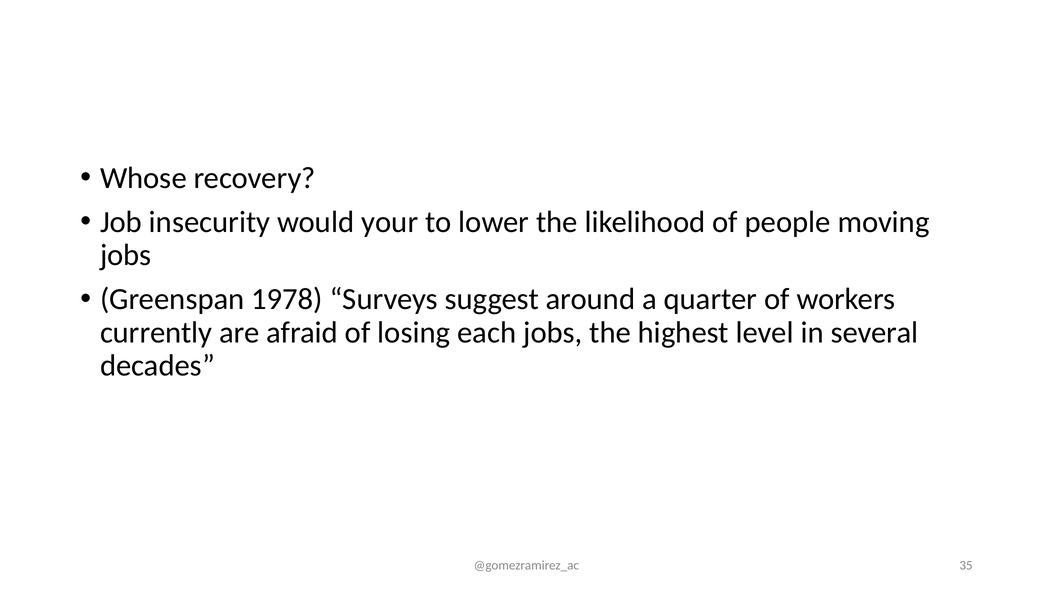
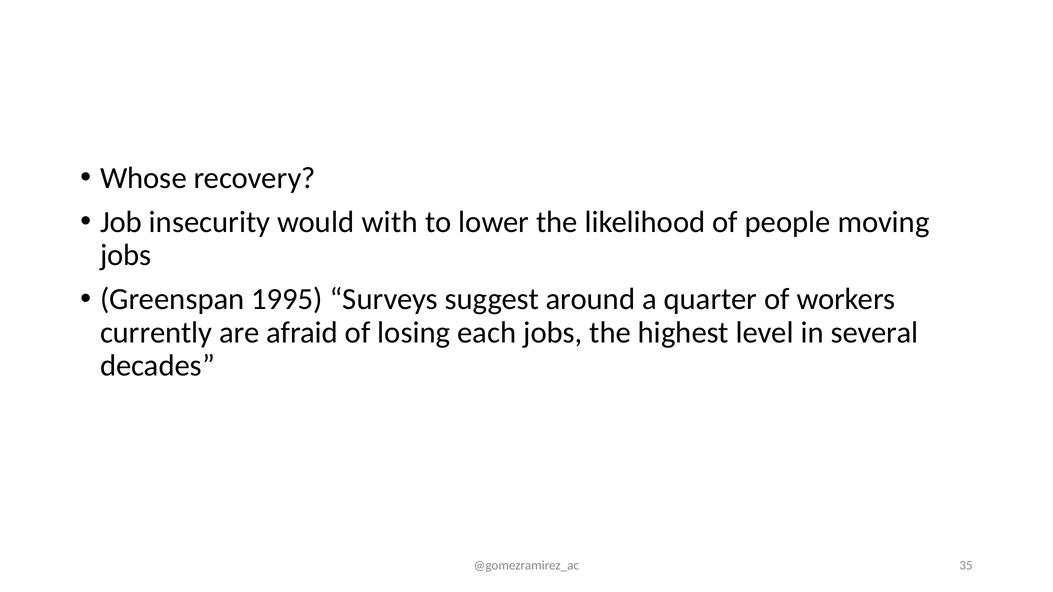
your: your -> with (390, 222)
1978: 1978 -> 1995 (287, 300)
